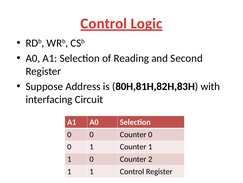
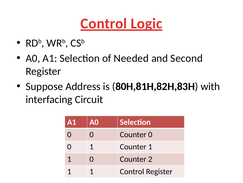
Reading: Reading -> Needed (131, 58)
